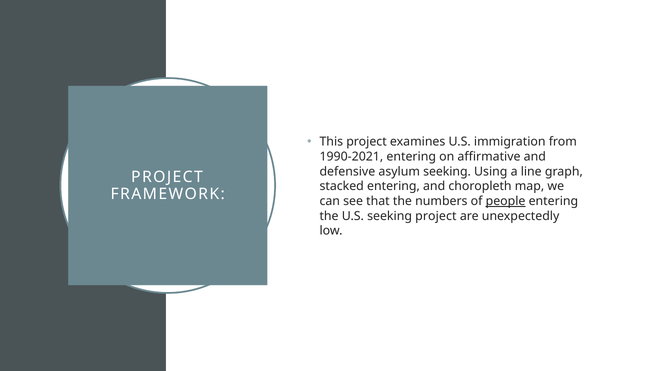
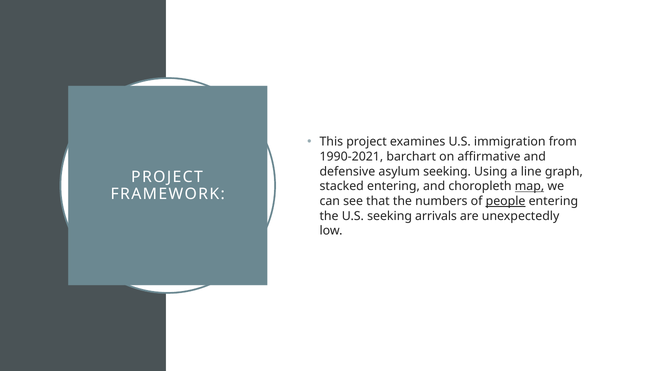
1990-2021 entering: entering -> barchart (411, 157)
map underline: none -> present (530, 186)
seeking project: project -> arrivals (436, 216)
